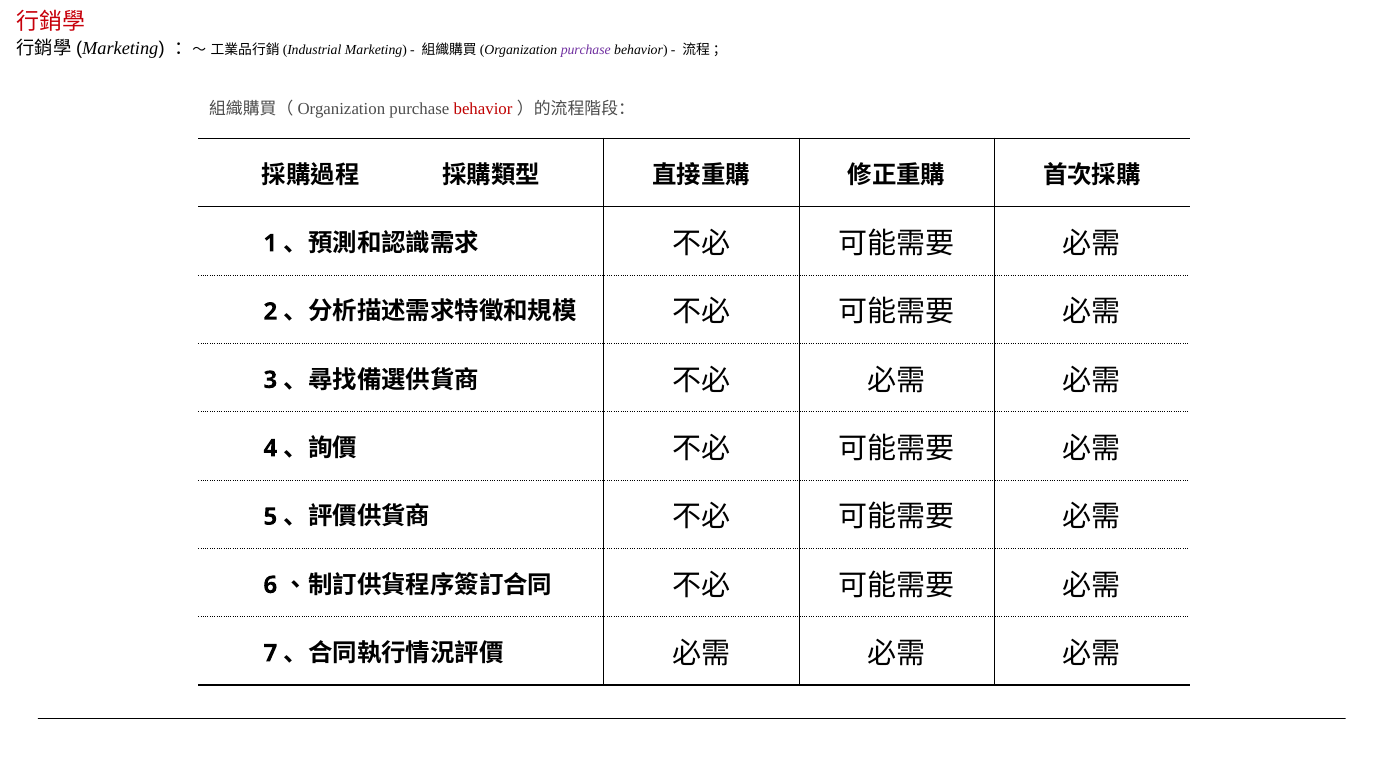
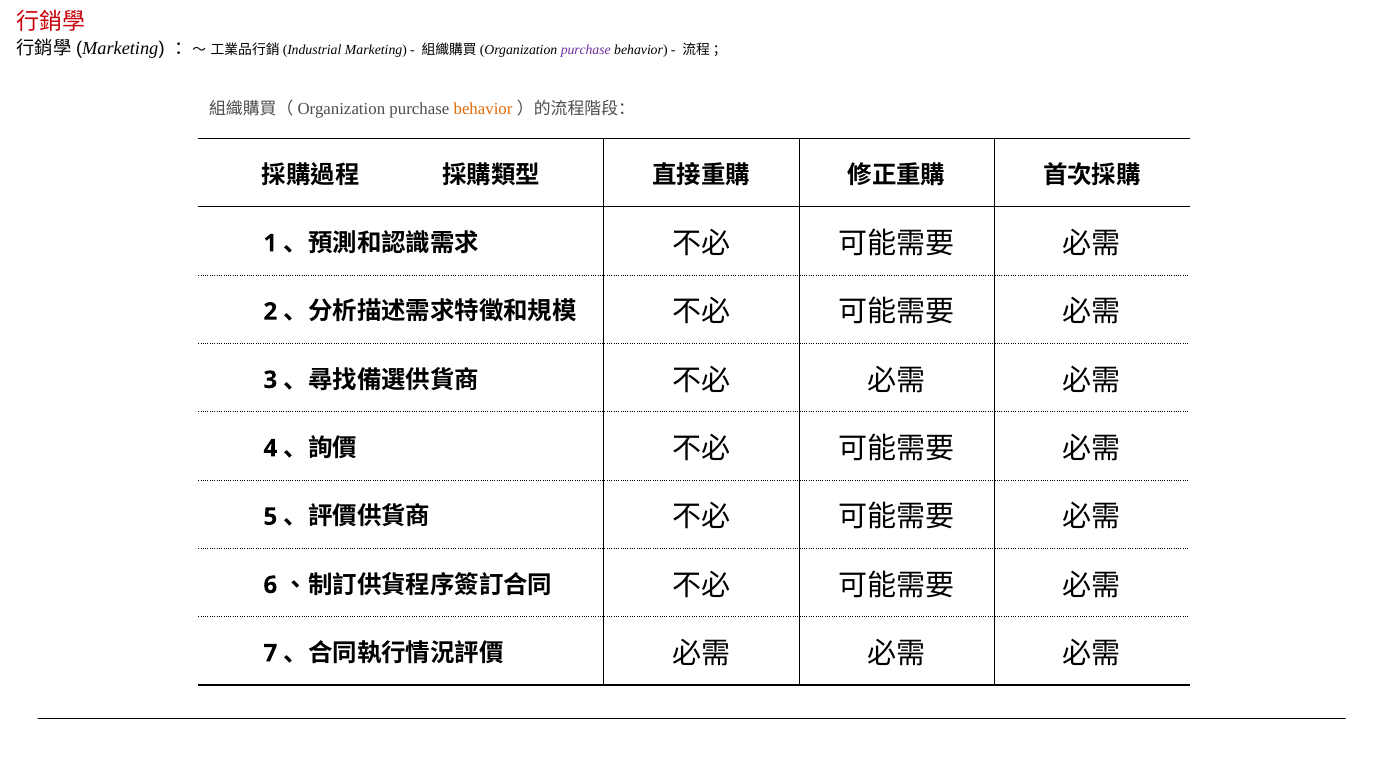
behavior colour: red -> orange (483, 109)
